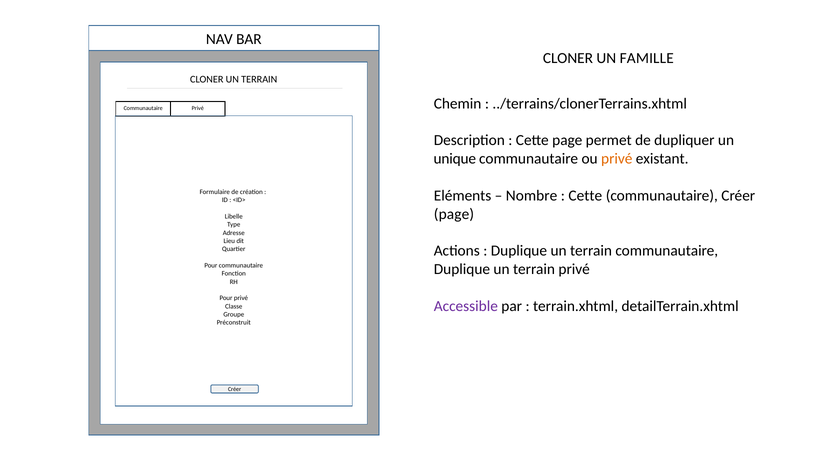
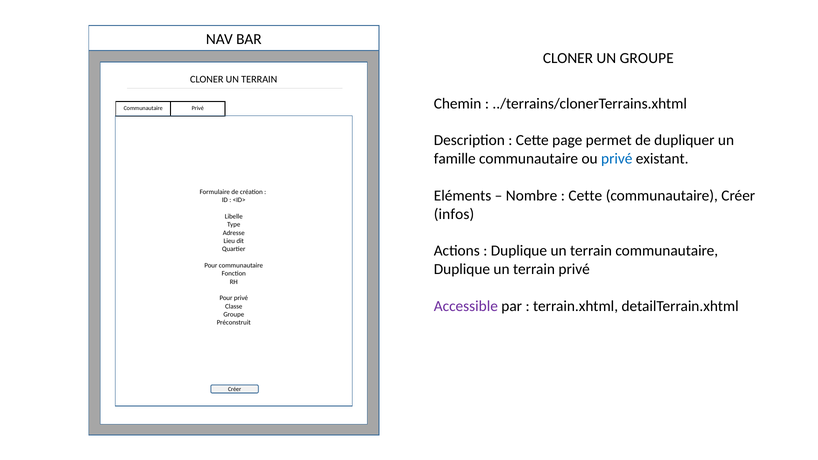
UN FAMILLE: FAMILLE -> GROUPE (647, 58)
unique: unique -> famille (455, 159)
privé colour: orange -> blue (617, 159)
page: page -> infos (454, 214)
